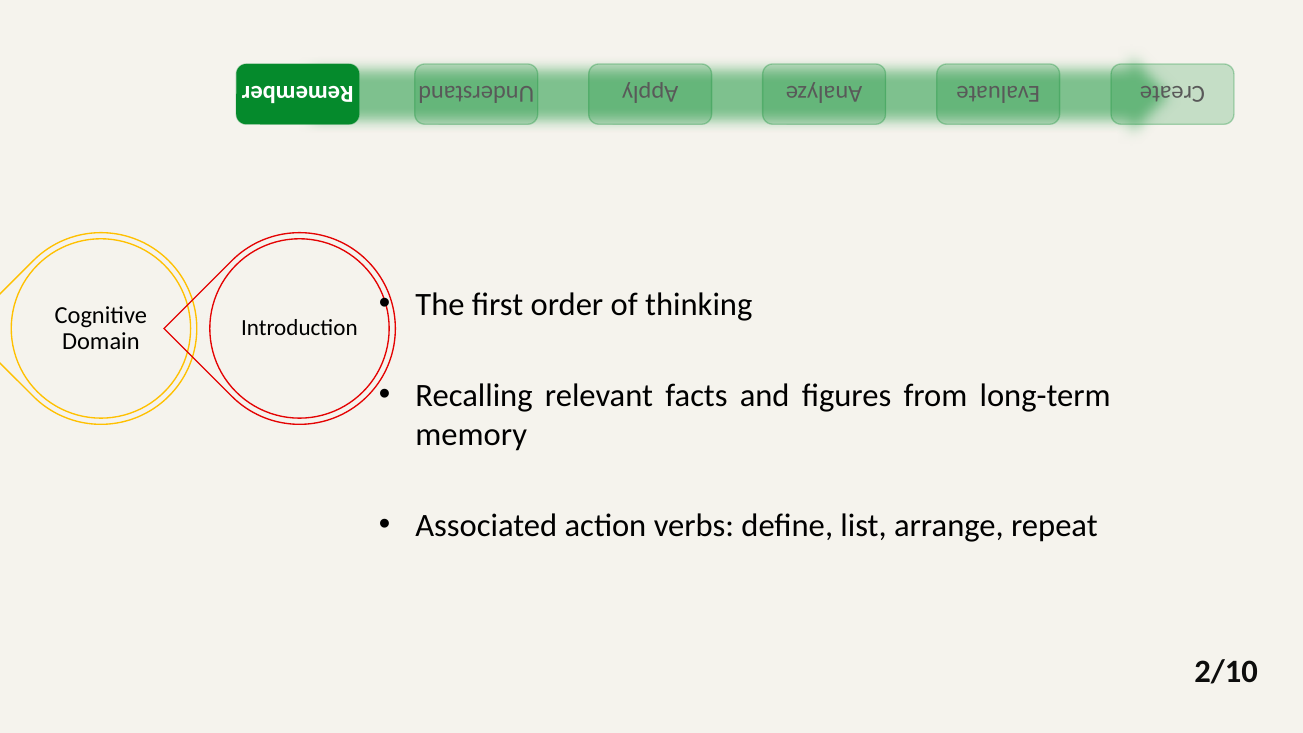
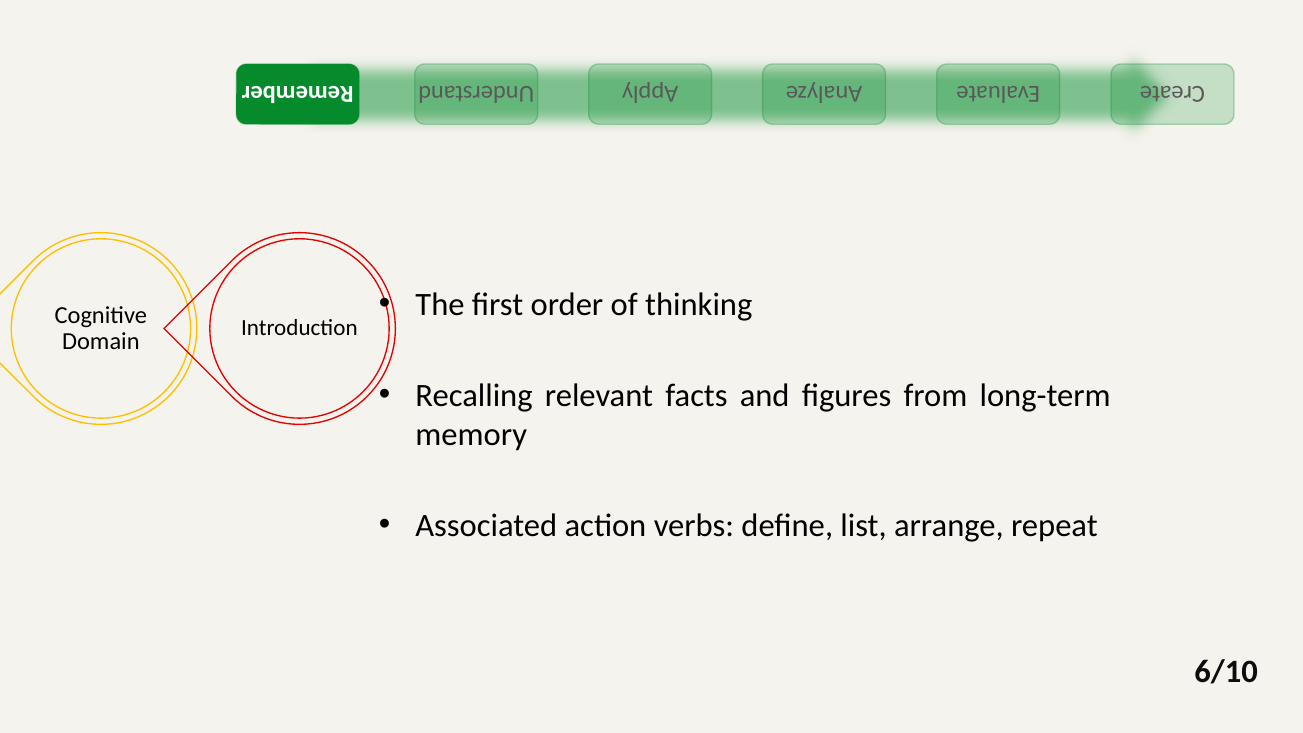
2/10: 2/10 -> 6/10 (1226, 672)
